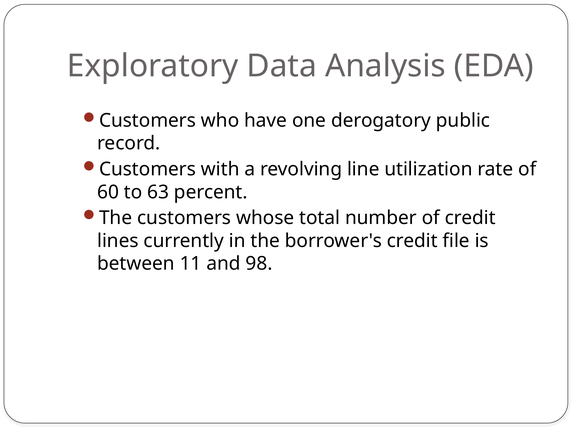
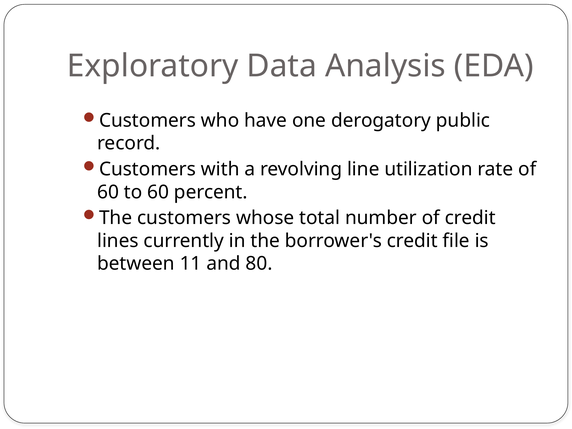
to 63: 63 -> 60 (158, 192)
98: 98 -> 80 (259, 264)
